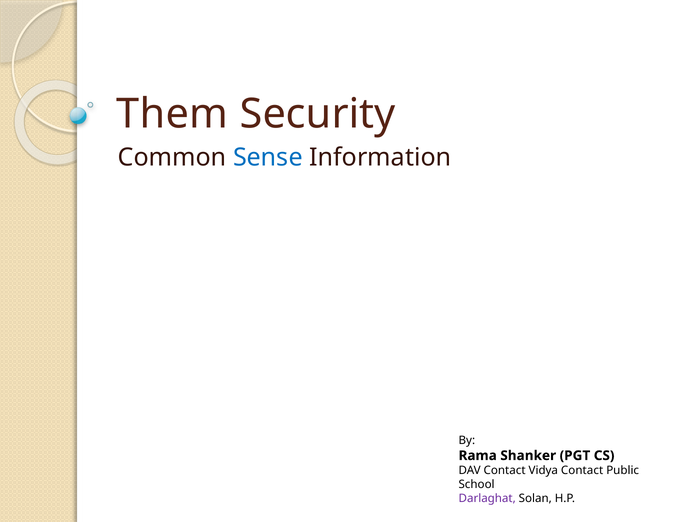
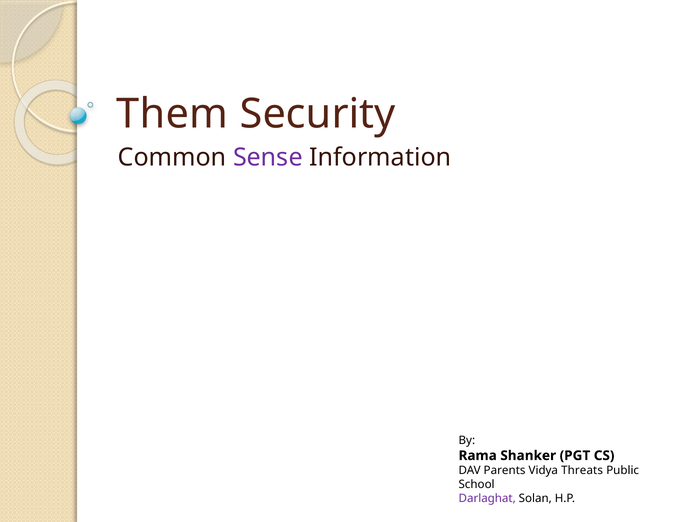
Sense colour: blue -> purple (268, 157)
DAV Contact: Contact -> Parents (505, 470)
Vidya Contact: Contact -> Threats (582, 470)
